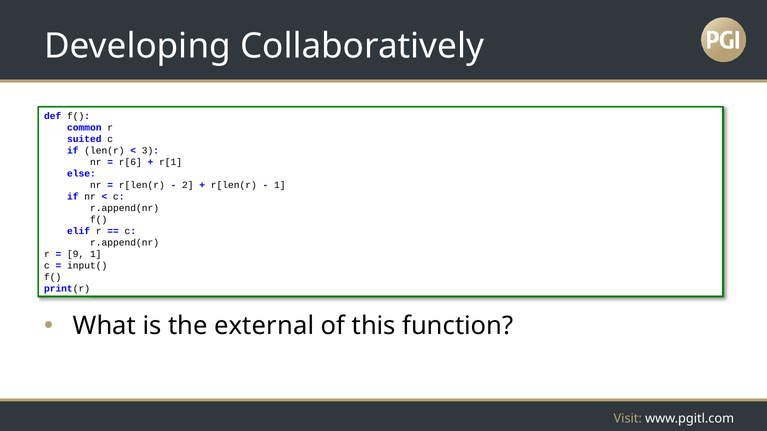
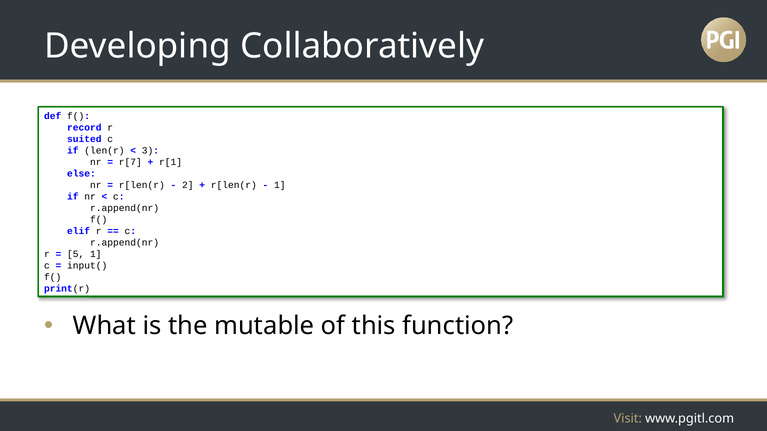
common: common -> record (84, 128)
r[6: r[6 -> r[7 (130, 162)
9: 9 -> 5 (76, 254)
external: external -> mutable (264, 326)
